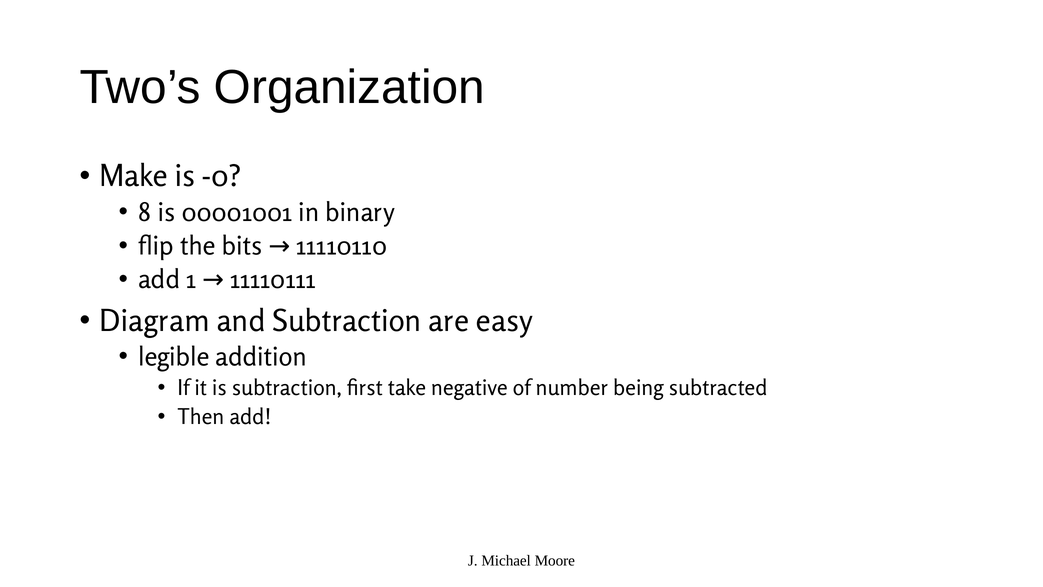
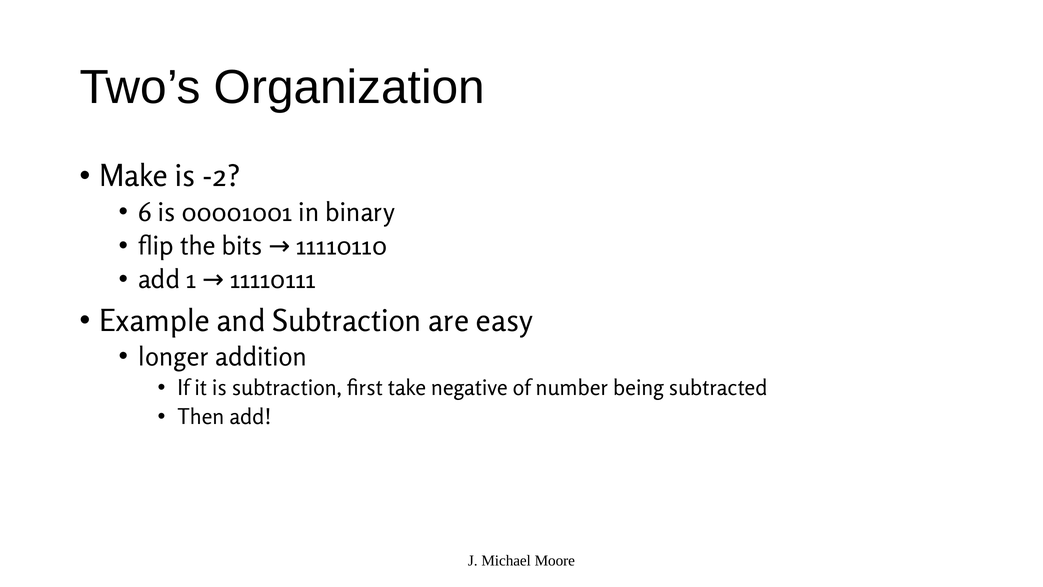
-0: -0 -> -2 (222, 176)
8: 8 -> 6 (145, 212)
Diagram: Diagram -> Example (154, 321)
legible: legible -> longer (174, 357)
